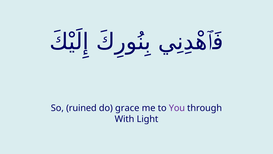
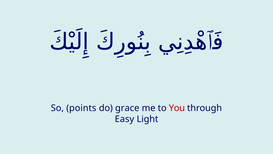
ruined: ruined -> points (81, 108)
You colour: purple -> red (177, 108)
With: With -> Easy (124, 119)
